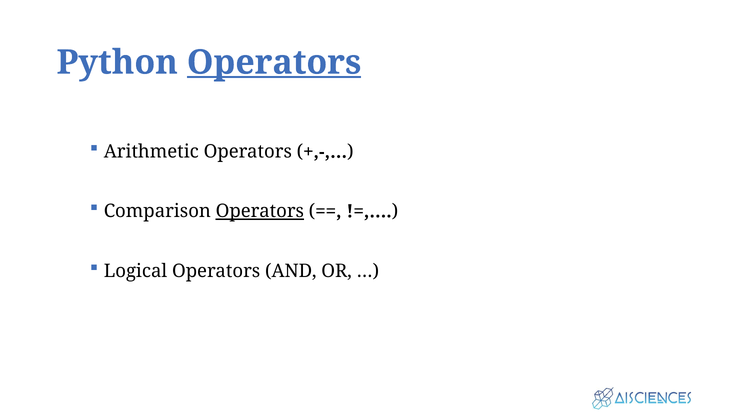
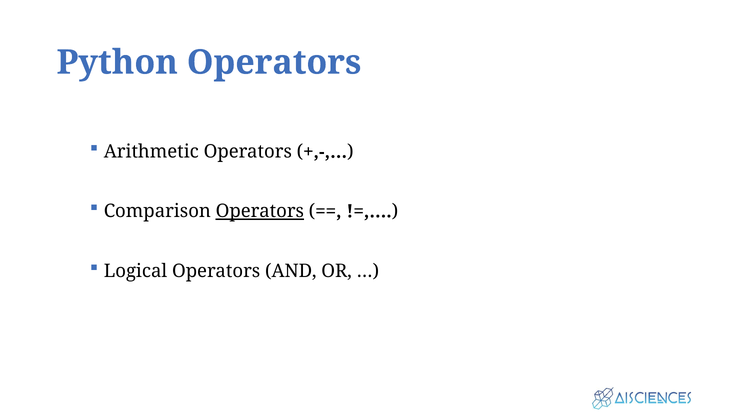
Operators underline: present -> none (274, 62)
